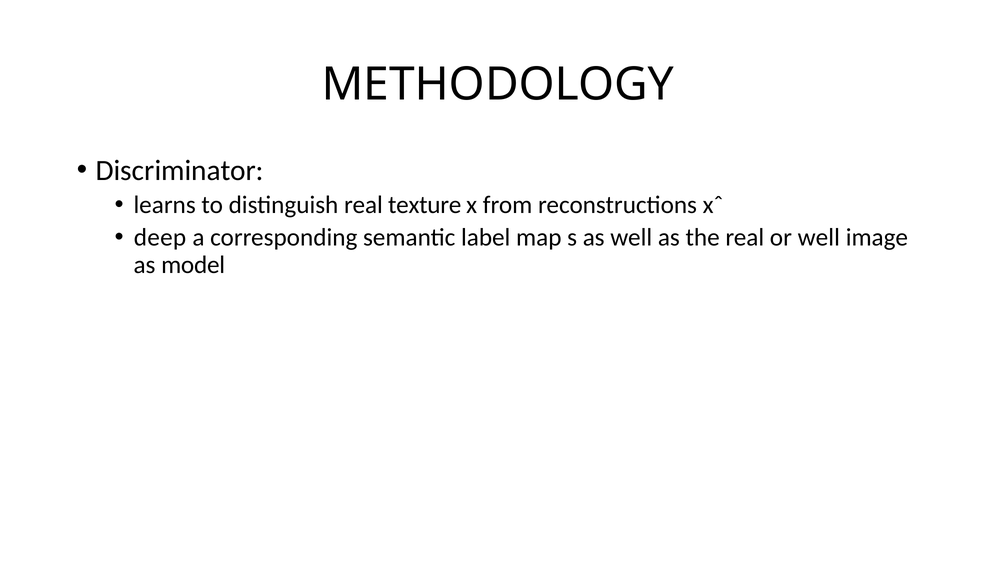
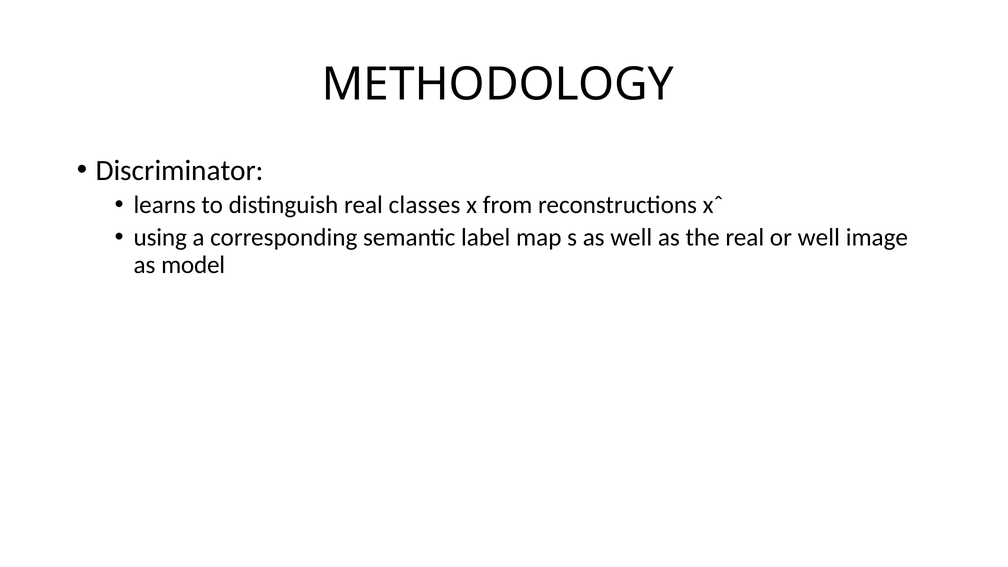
texture: texture -> classes (424, 205)
deep: deep -> using (160, 238)
